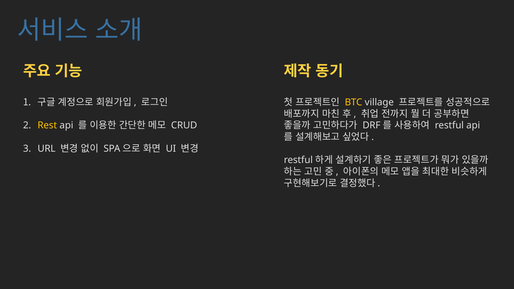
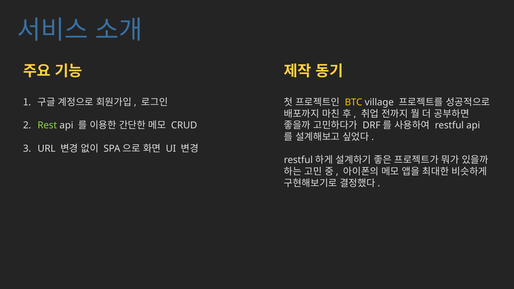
Rest colour: yellow -> light green (47, 126)
